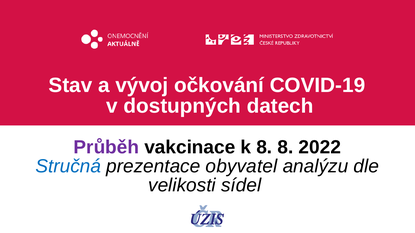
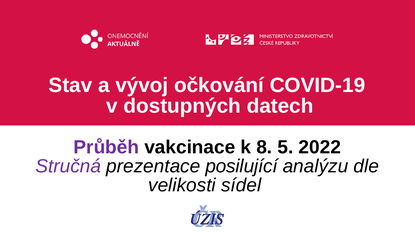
8 8: 8 -> 5 (285, 147)
Stručná colour: blue -> purple (68, 167)
obyvatel: obyvatel -> posilující (242, 167)
